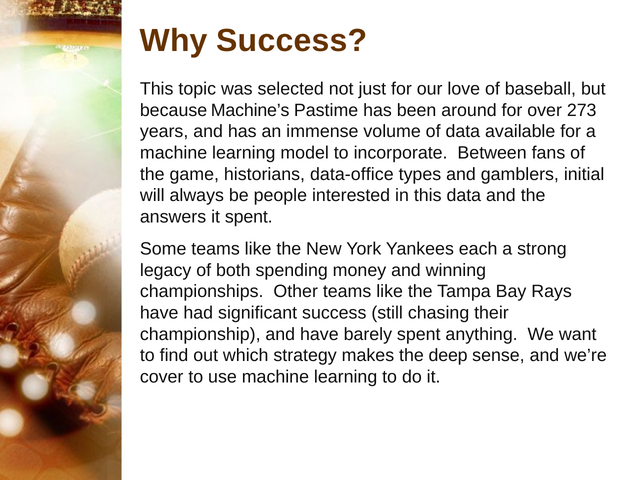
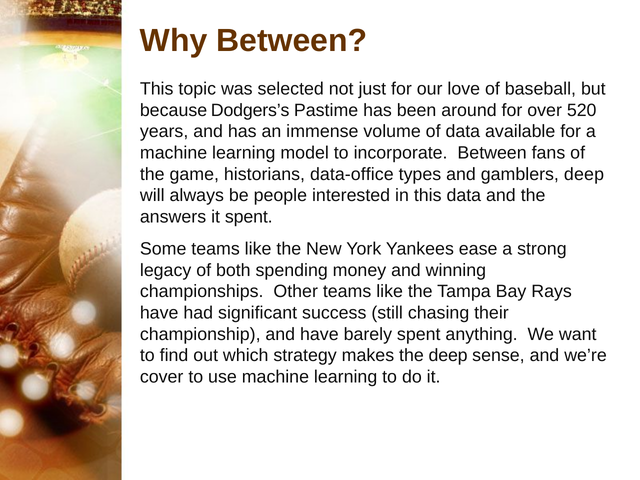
Why Success: Success -> Between (292, 41)
Machine’s: Machine’s -> Dodgers’s (250, 110)
273: 273 -> 520 (582, 110)
gamblers initial: initial -> deep (584, 174)
each: each -> ease (478, 249)
